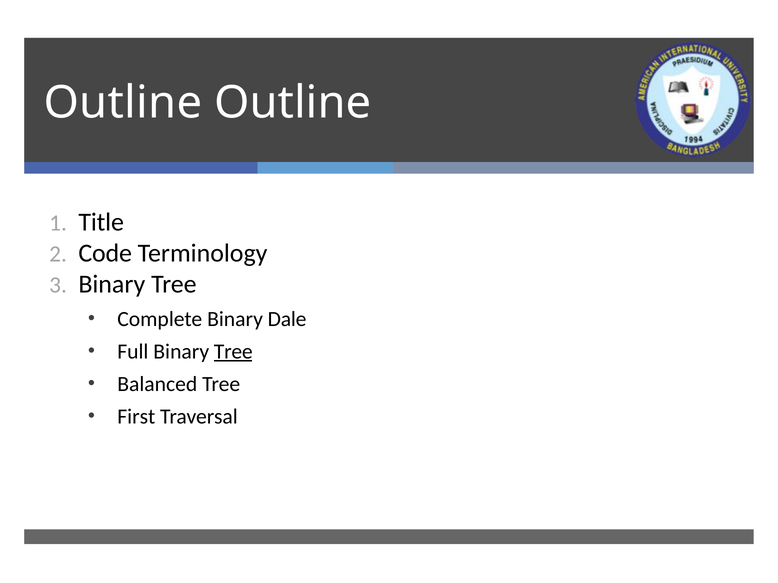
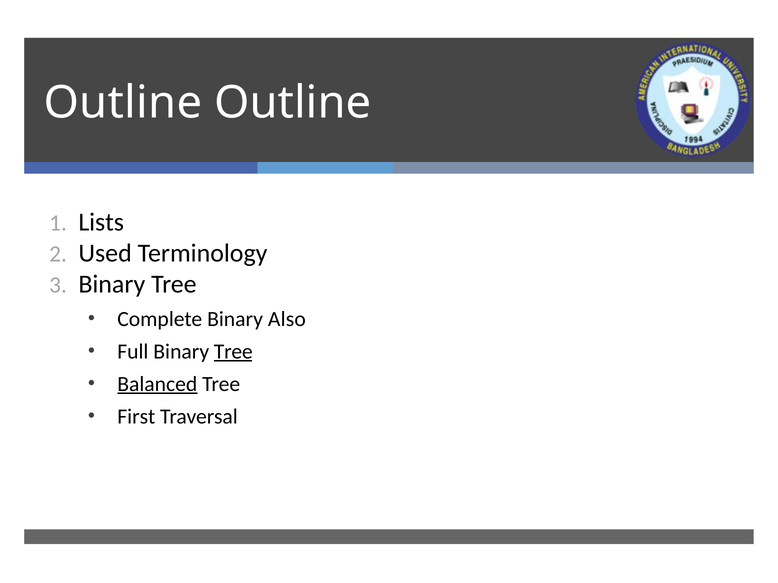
Title: Title -> Lists (101, 222)
Code: Code -> Used (105, 254)
Dale: Dale -> Also (287, 319)
Balanced underline: none -> present (157, 384)
